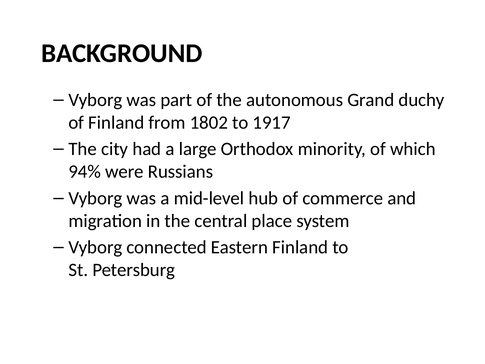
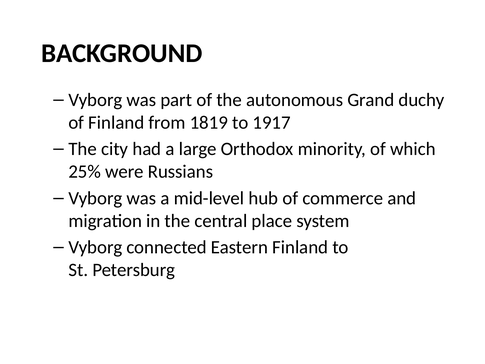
1802: 1802 -> 1819 (209, 123)
94%: 94% -> 25% (85, 172)
